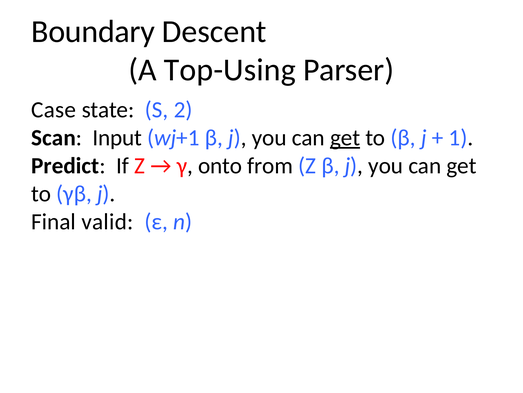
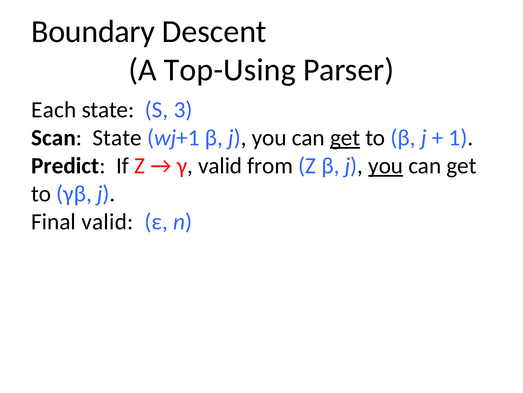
Case: Case -> Each (54, 110)
2: 2 -> 3 (183, 110)
Scan Input: Input -> State (117, 138)
γ onto: onto -> valid (220, 165)
you underline: none -> present (386, 165)
